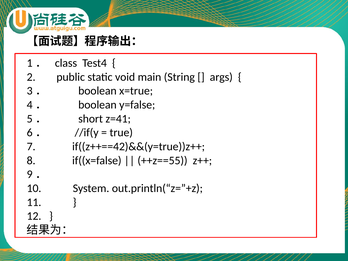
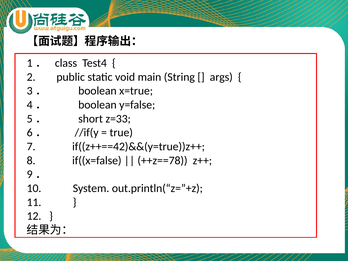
z=41: z=41 -> z=33 (118, 119)
++z==55: ++z==55 -> ++z==78 (162, 160)
